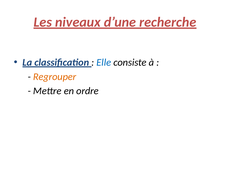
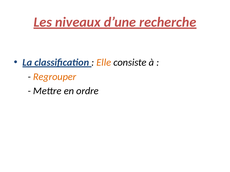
Elle colour: blue -> orange (104, 63)
